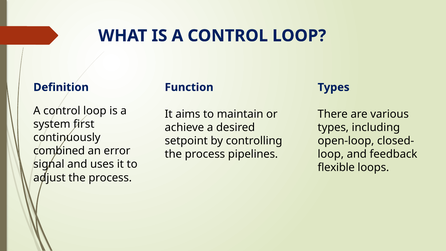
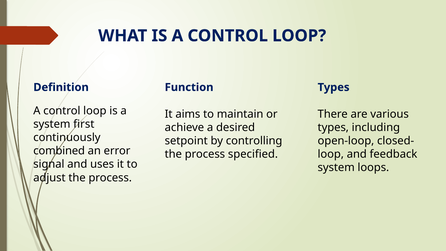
pipelines: pipelines -> specified (253, 154)
flexible: flexible -> system (336, 168)
